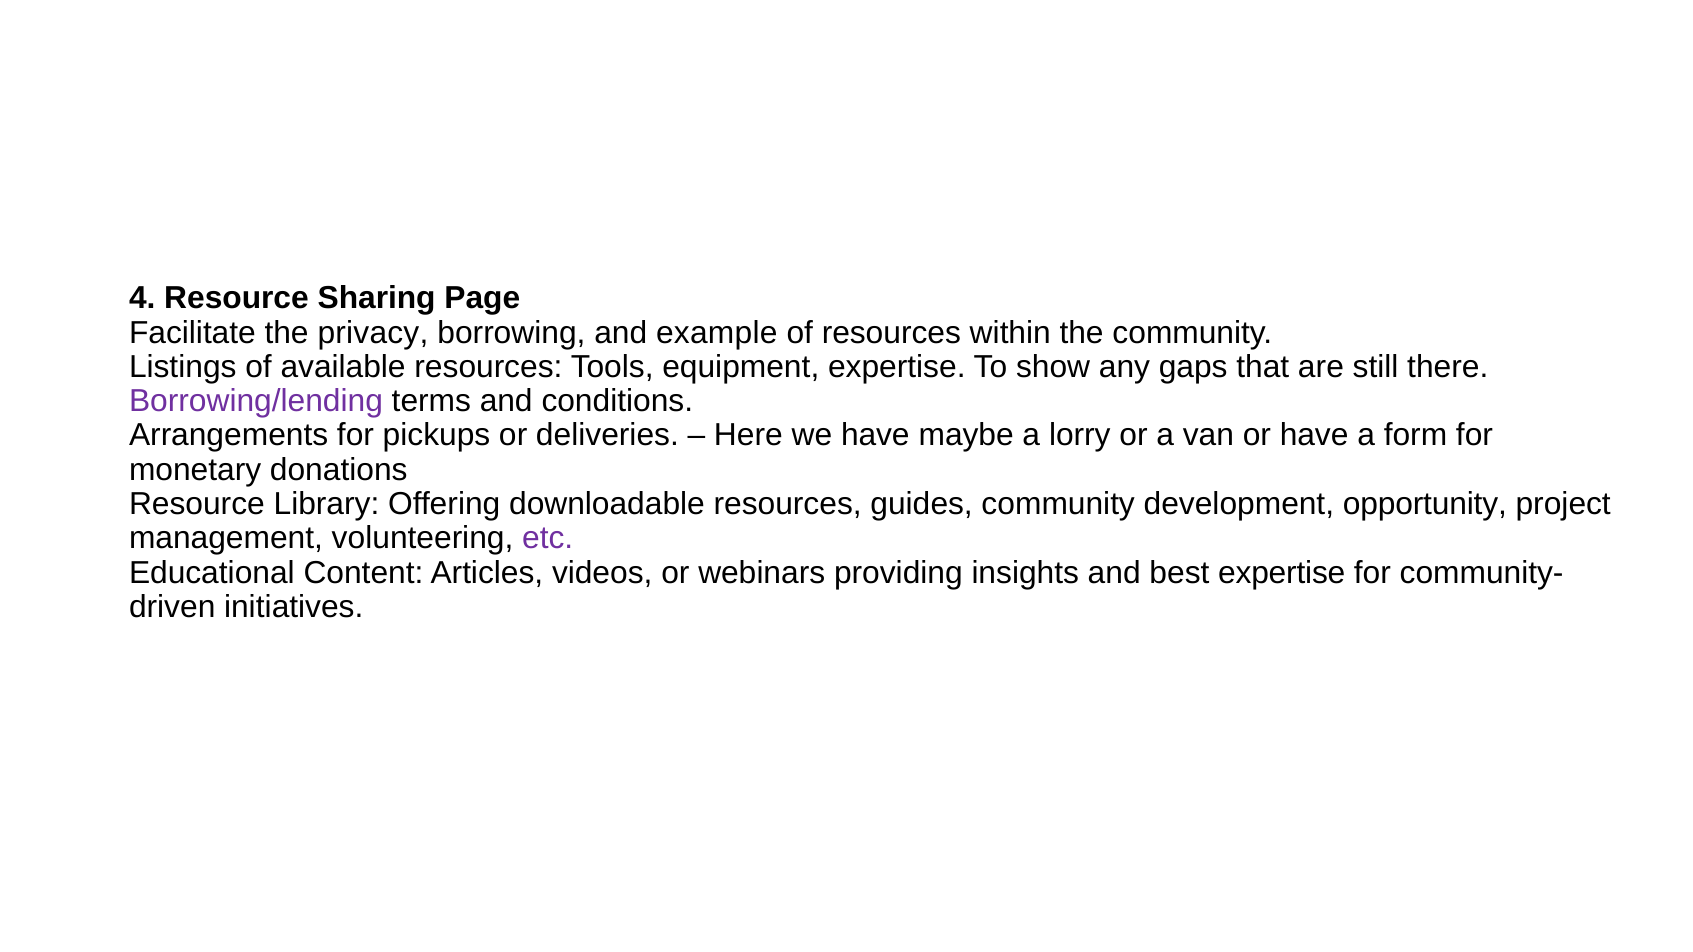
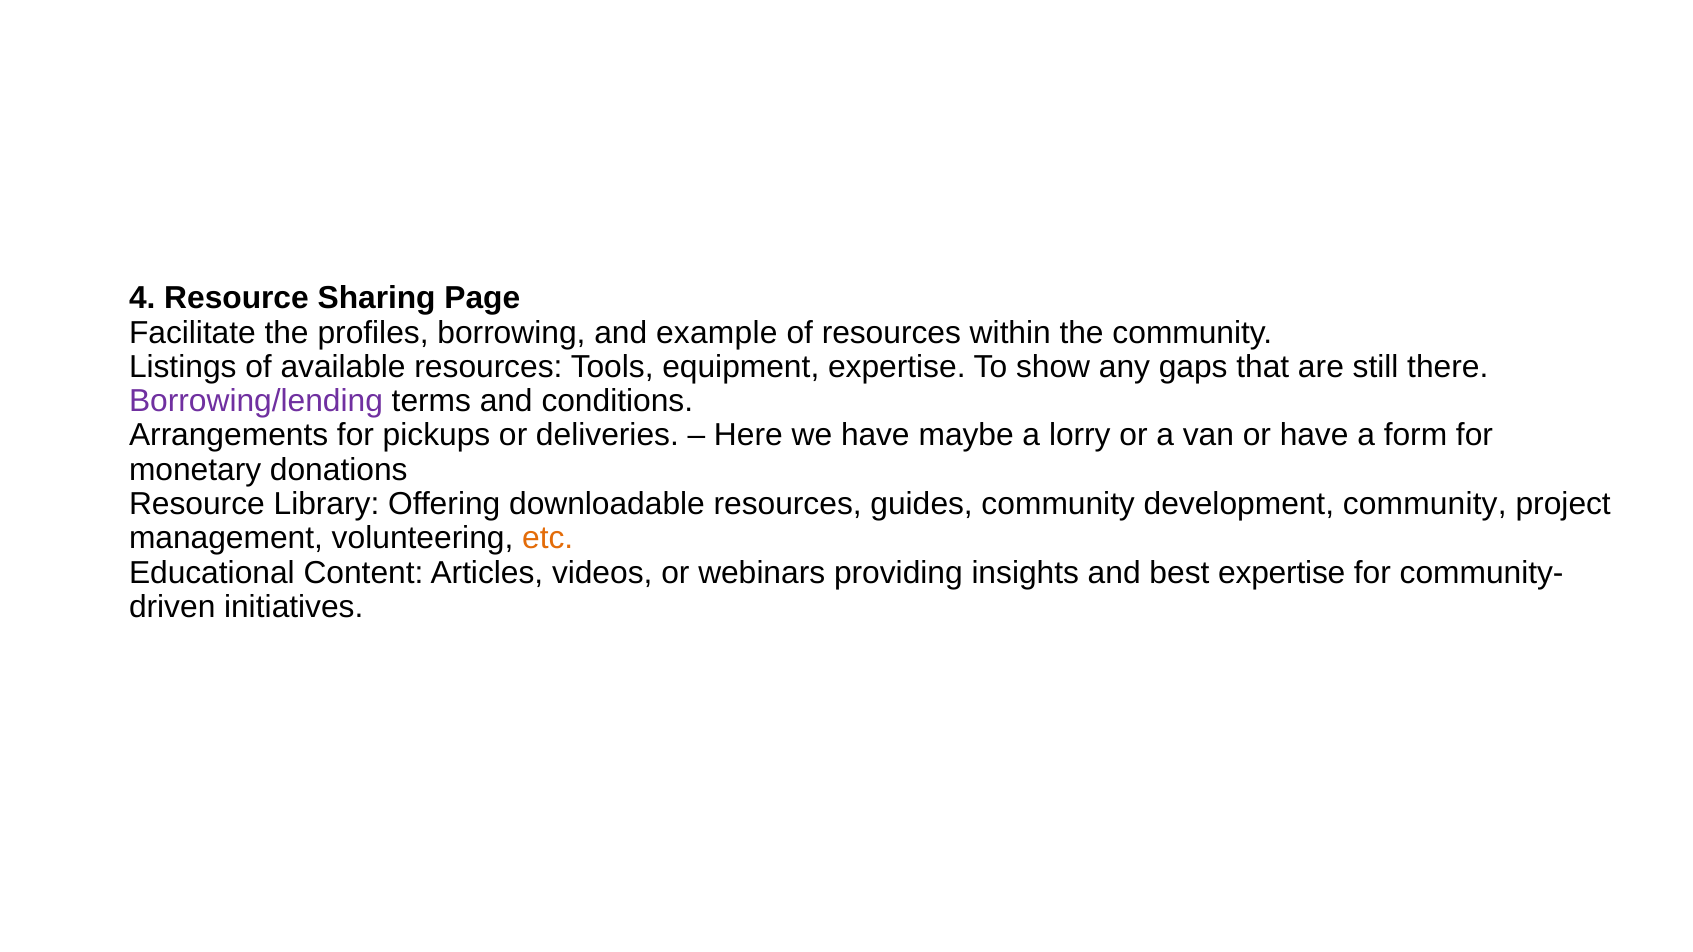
privacy: privacy -> profiles (373, 333)
development opportunity: opportunity -> community (1425, 504)
etc colour: purple -> orange (548, 538)
